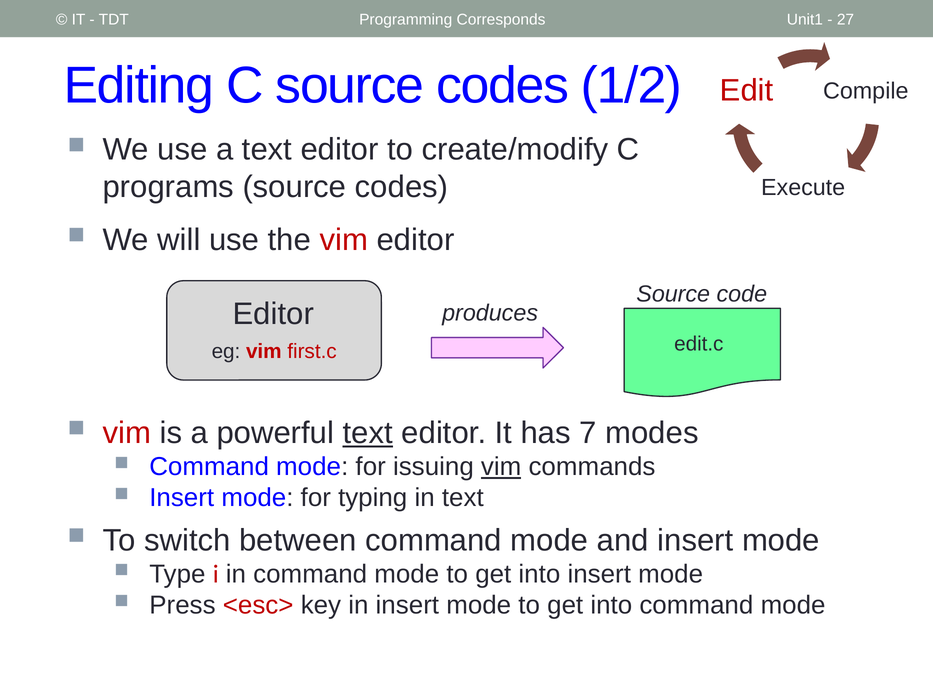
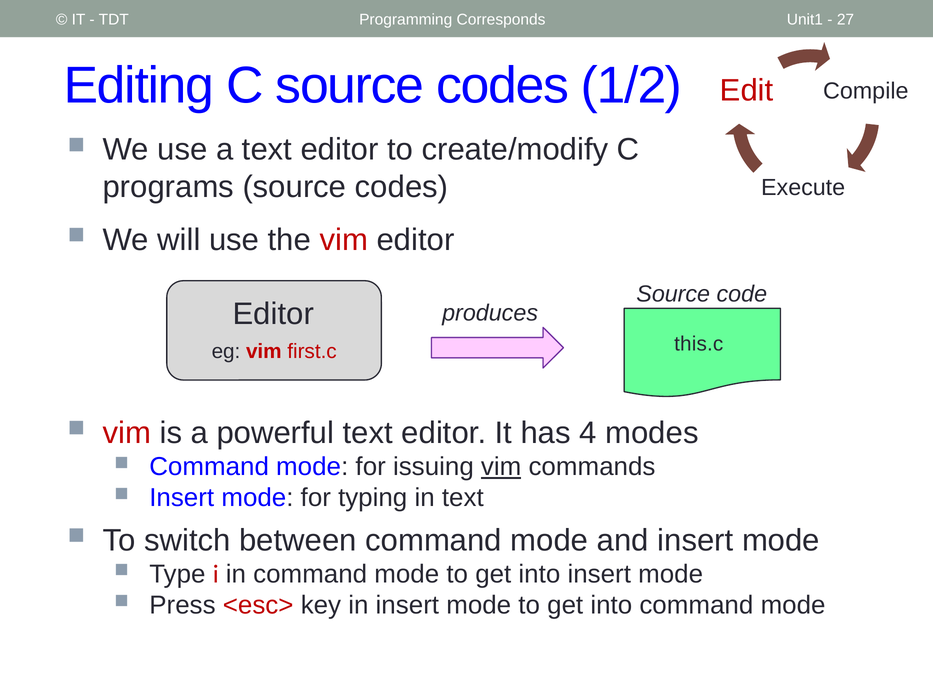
edit.c: edit.c -> this.c (699, 345)
text underline: present -> none (368, 433)
7: 7 -> 4 (588, 433)
